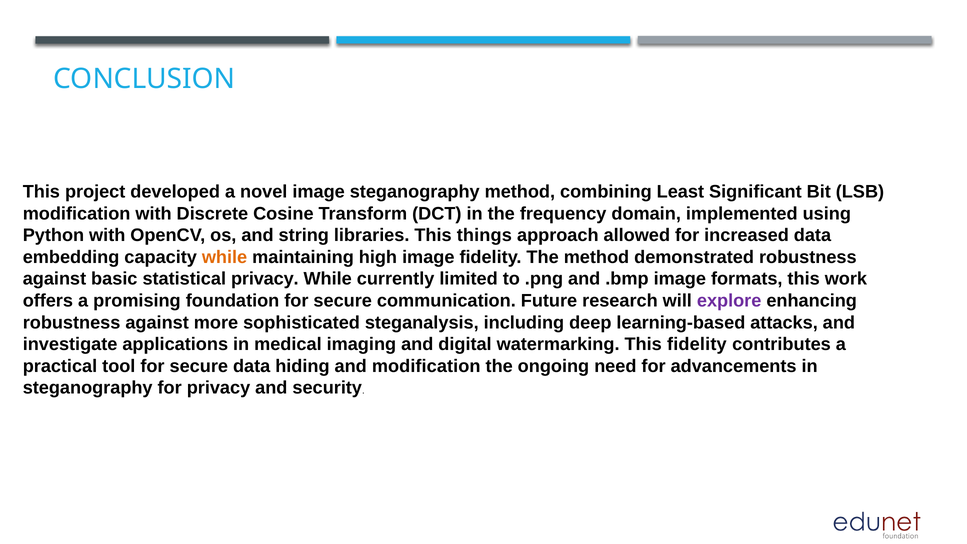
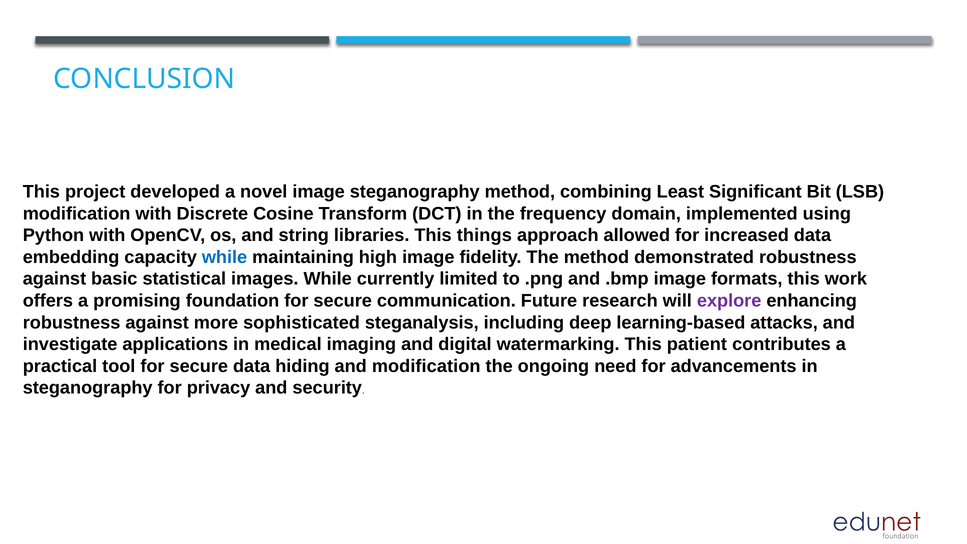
while colour: orange -> blue (225, 257)
statistical privacy: privacy -> images (265, 279)
This fidelity: fidelity -> patient (697, 344)
